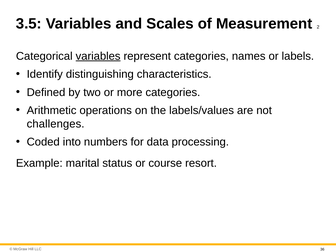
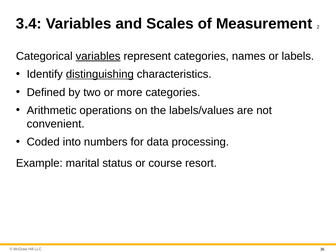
3.5: 3.5 -> 3.4 (29, 24)
distinguishing underline: none -> present (100, 74)
challenges: challenges -> convenient (56, 124)
